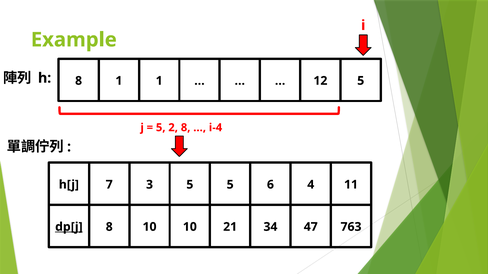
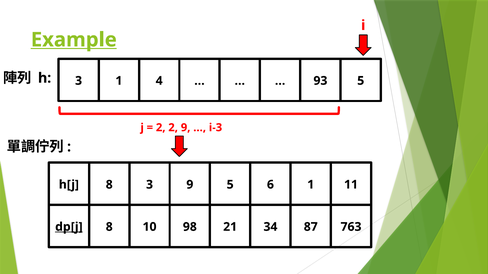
Example underline: none -> present (74, 40)
h 8: 8 -> 3 (79, 81)
1 1: 1 -> 4 (159, 81)
12: 12 -> 93 (320, 81)
5: 5 -> 2 (161, 128)
2 8: 8 -> 9 (186, 128)
i-4: i-4 -> i-3 (216, 128)
h[j 7: 7 -> 8 (109, 185)
3 5: 5 -> 9 (190, 185)
6 4: 4 -> 1 (311, 185)
10 10: 10 -> 98 (190, 227)
47: 47 -> 87 (311, 227)
